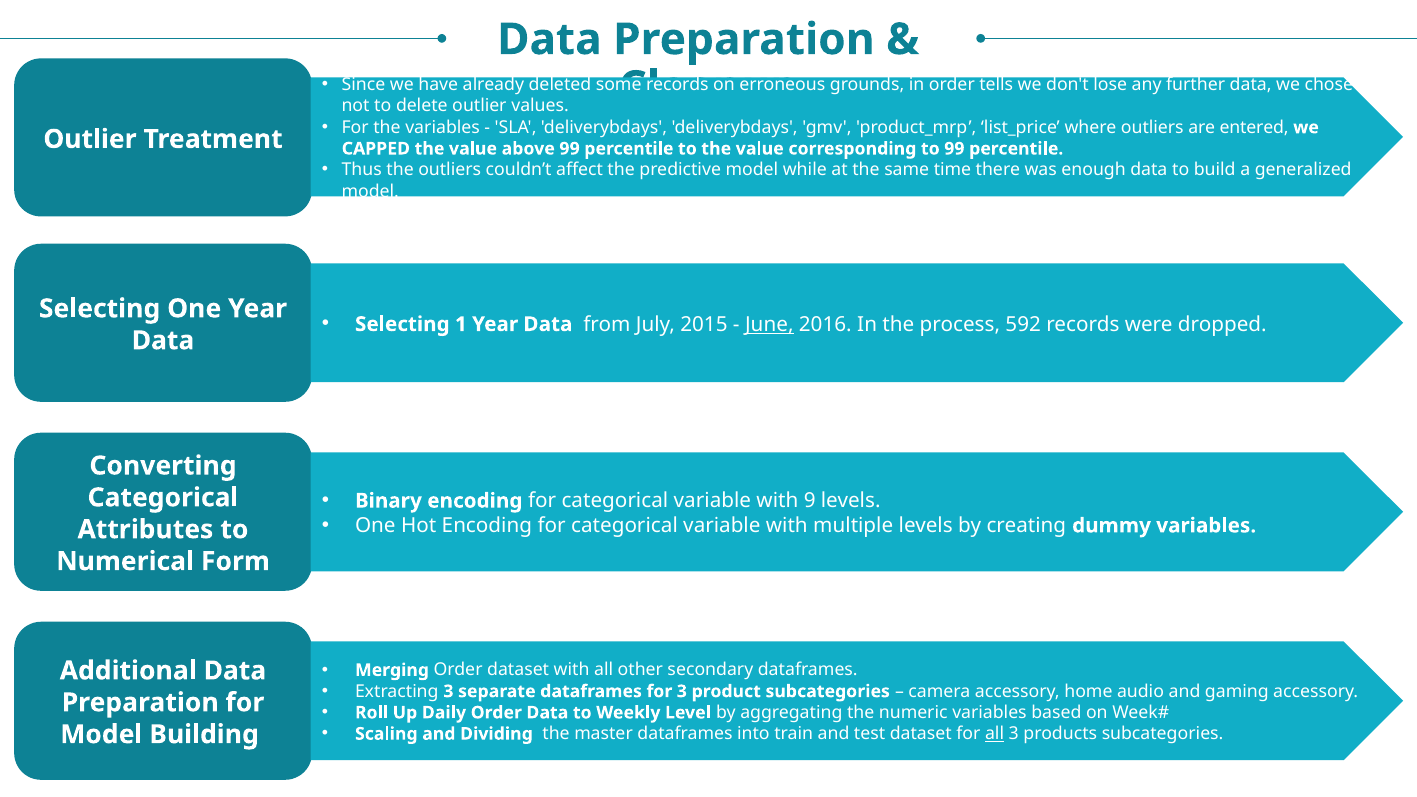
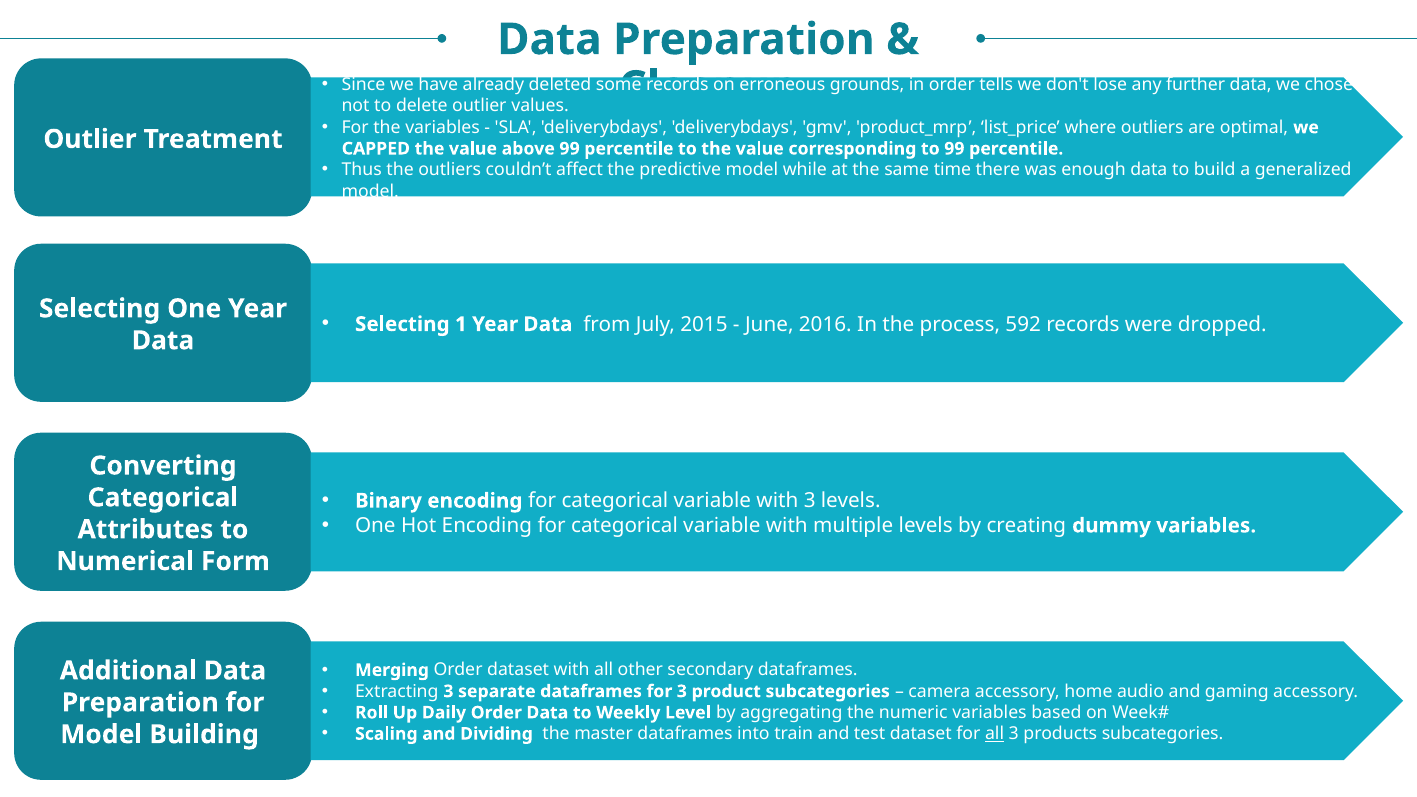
entered: entered -> optimal (1254, 127)
June underline: present -> none (769, 324)
with 9: 9 -> 3 (810, 501)
